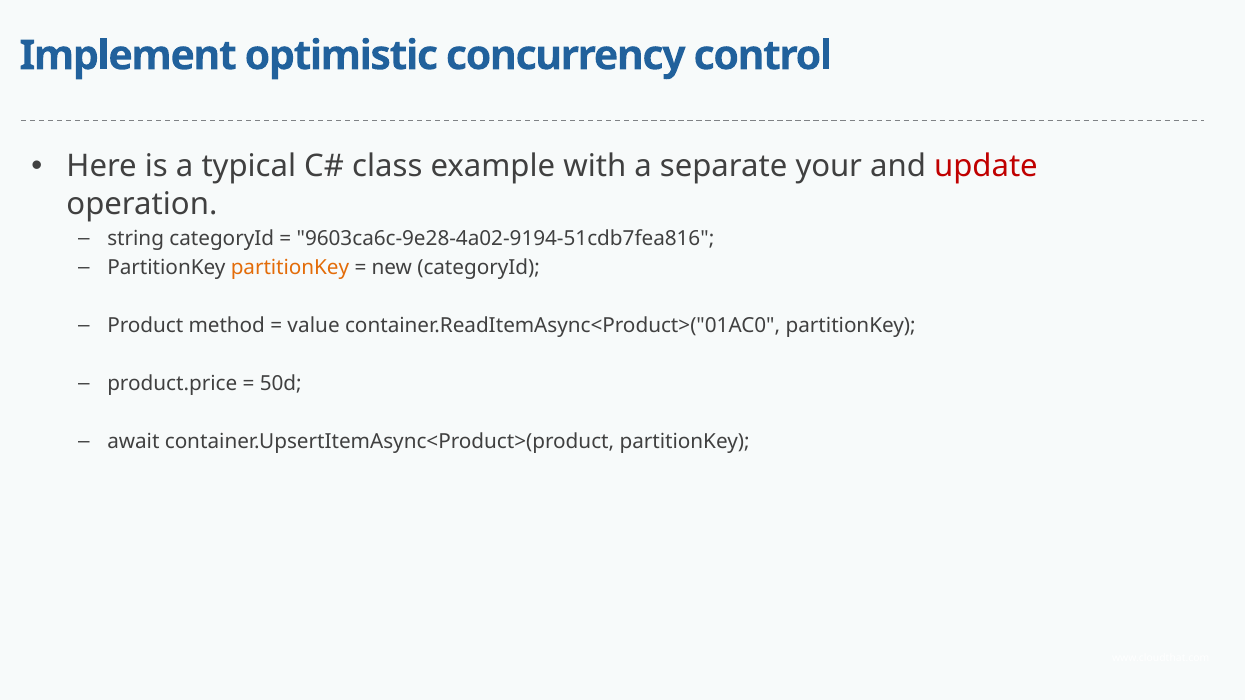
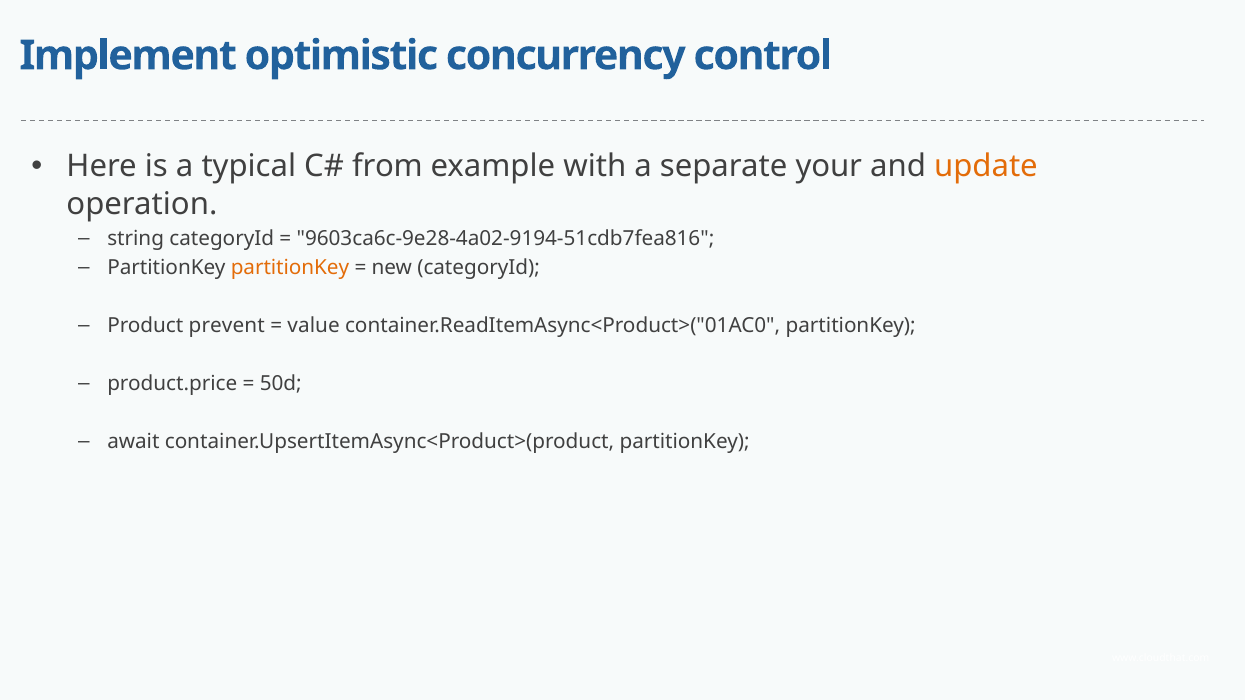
class: class -> from (387, 167)
update colour: red -> orange (986, 167)
method: method -> prevent (227, 326)
